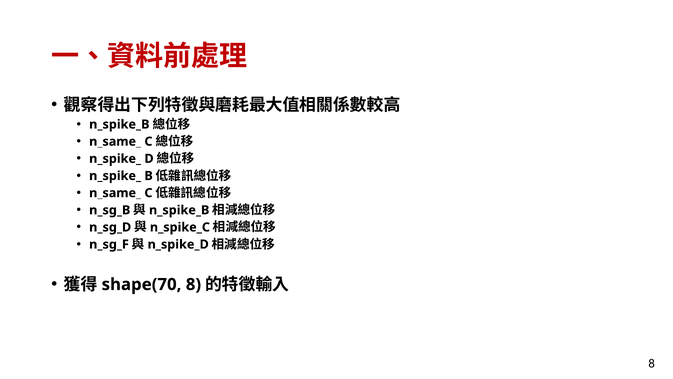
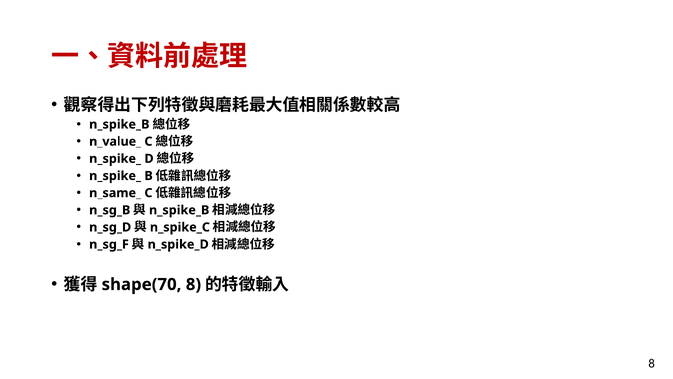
n_same_: n_same_ -> n_value_ (115, 141)
